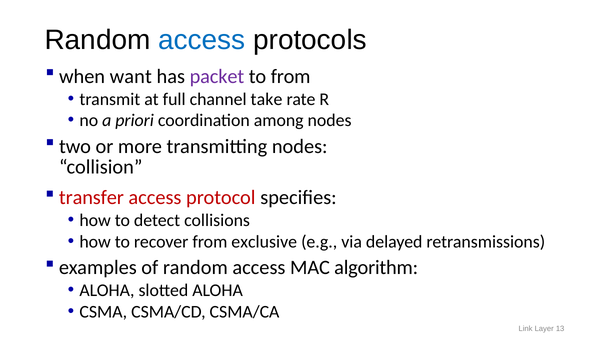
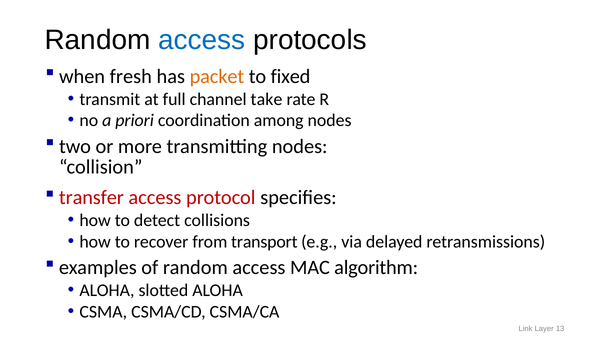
want: want -> fresh (131, 76)
packet colour: purple -> orange (217, 76)
to from: from -> fixed (291, 76)
exclusive: exclusive -> transport (264, 242)
